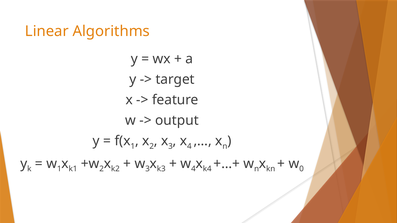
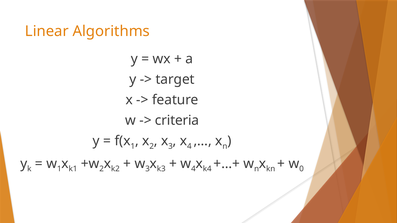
output: output -> criteria (177, 121)
